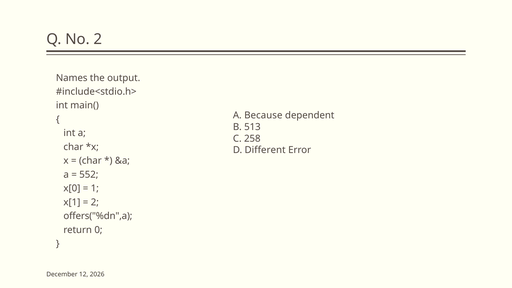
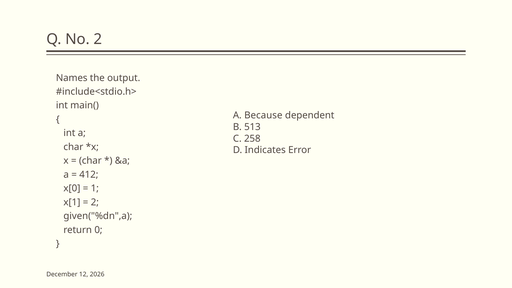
Different: Different -> Indicates (265, 150)
552: 552 -> 412 (89, 175)
offers("%dn",a: offers("%dn",a -> given("%dn",a (98, 216)
